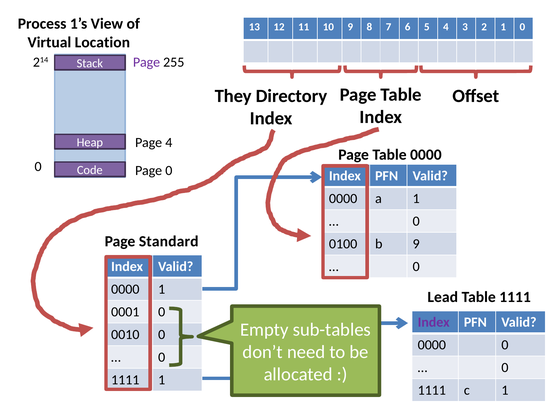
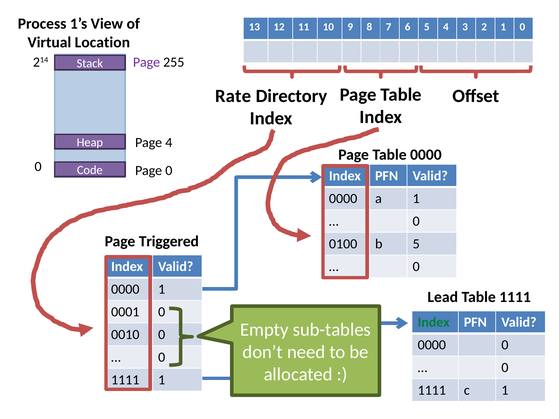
They: They -> Rate (233, 96)
Standard: Standard -> Triggered (169, 241)
b 9: 9 -> 5 (416, 244)
Index colour: purple -> green (434, 323)
